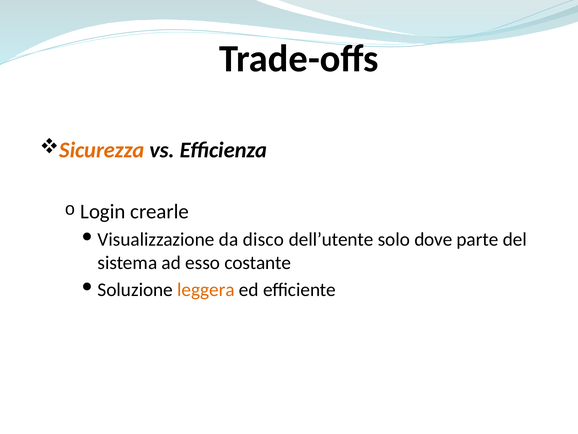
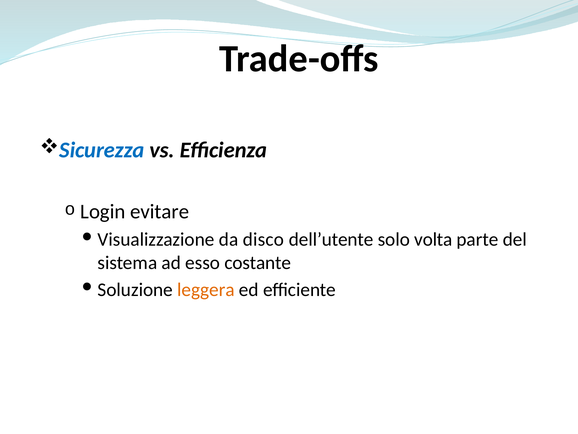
Sicurezza colour: orange -> blue (102, 150)
crearle: crearle -> evitare (160, 211)
dove: dove -> volta (433, 239)
